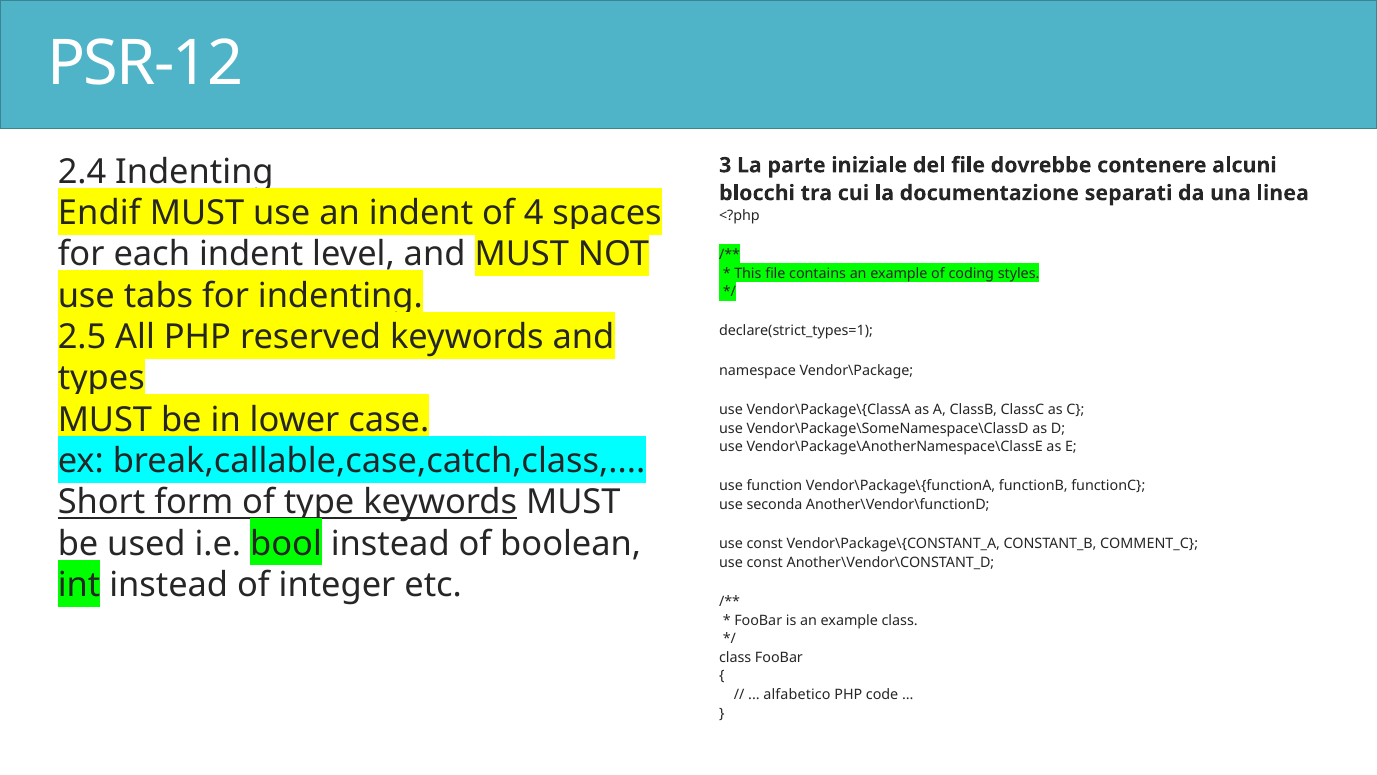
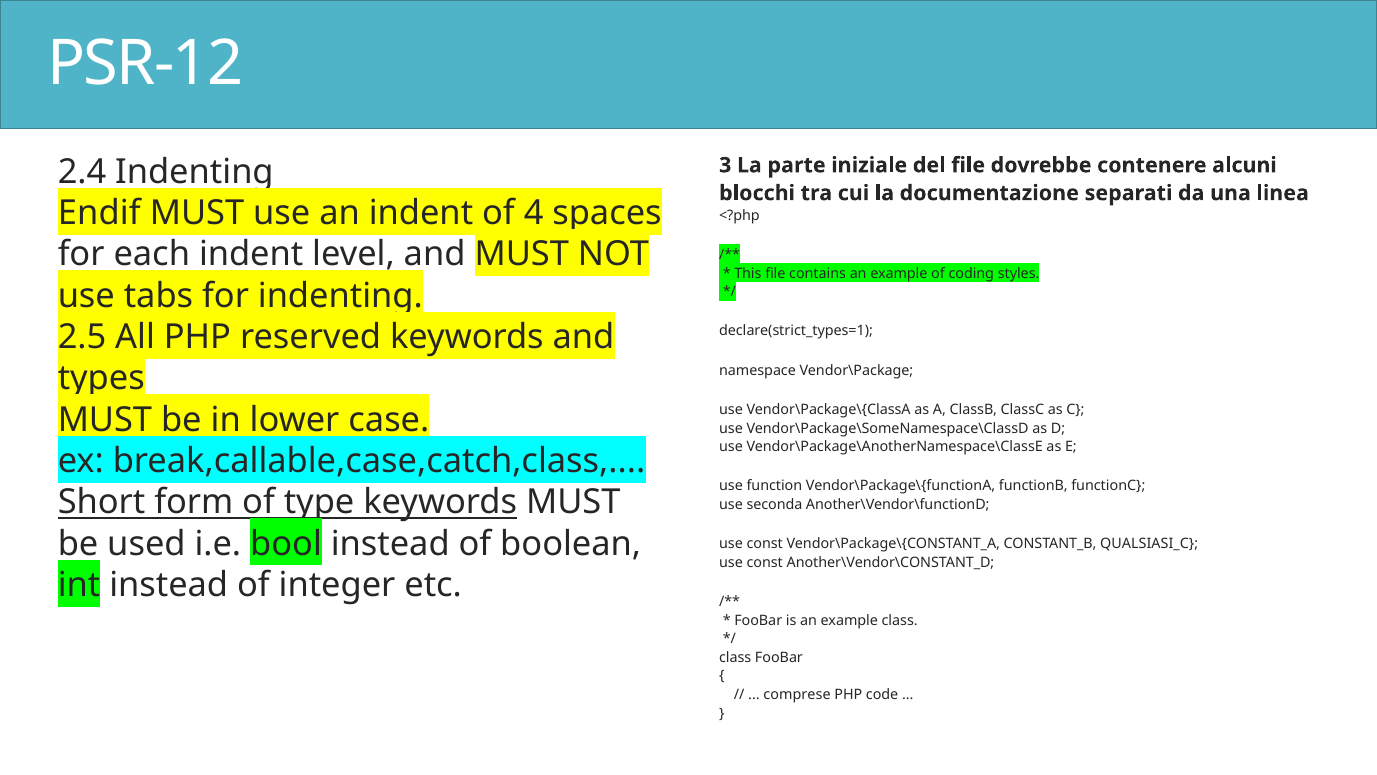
COMMENT_C: COMMENT_C -> QUALSIASI_C (1149, 544)
alfabetico: alfabetico -> comprese (797, 694)
